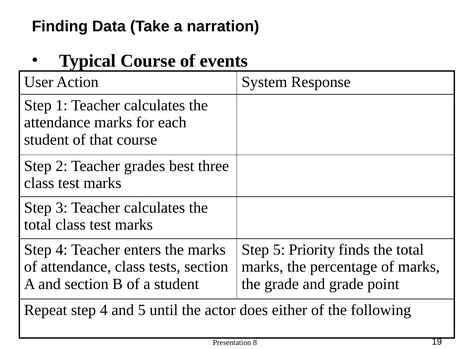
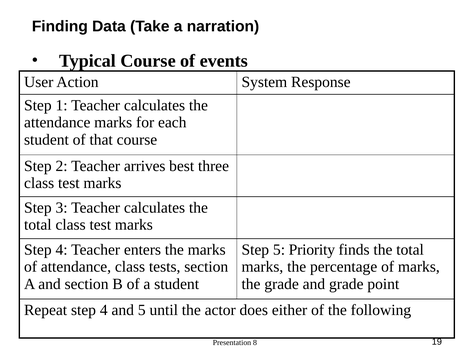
grades: grades -> arrives (145, 166)
